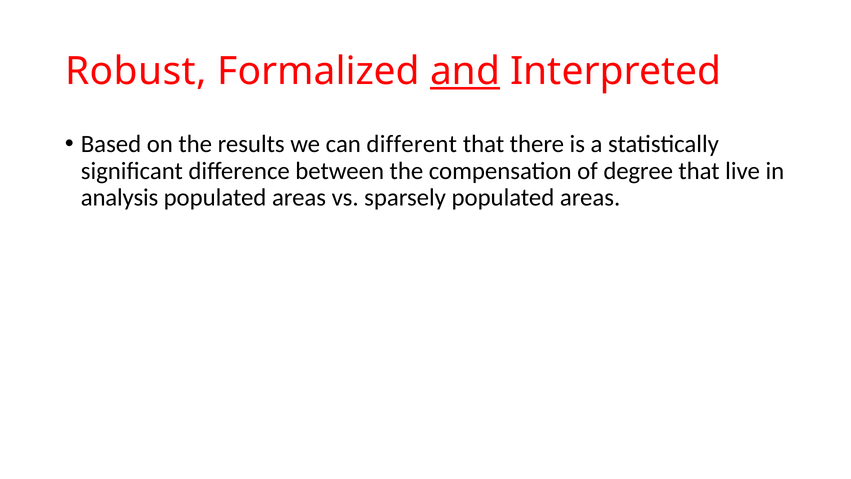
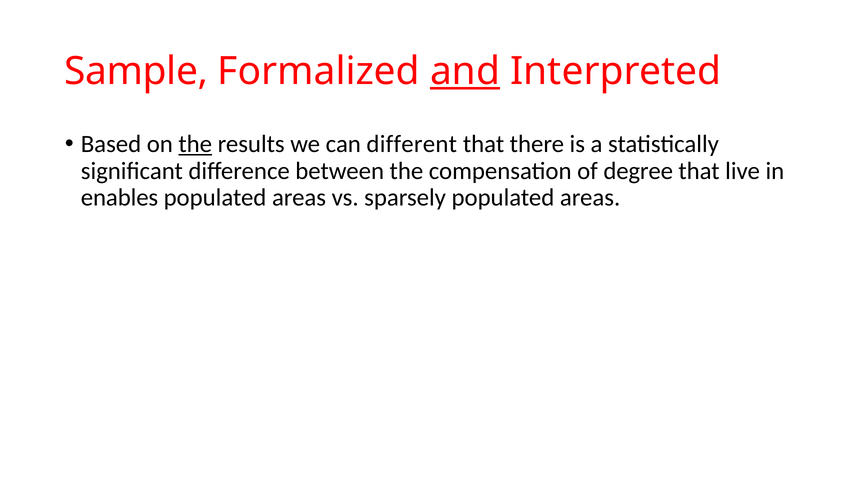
Robust: Robust -> Sample (136, 71)
the underline: none -> present (195, 144)
analysis: analysis -> enables (120, 198)
